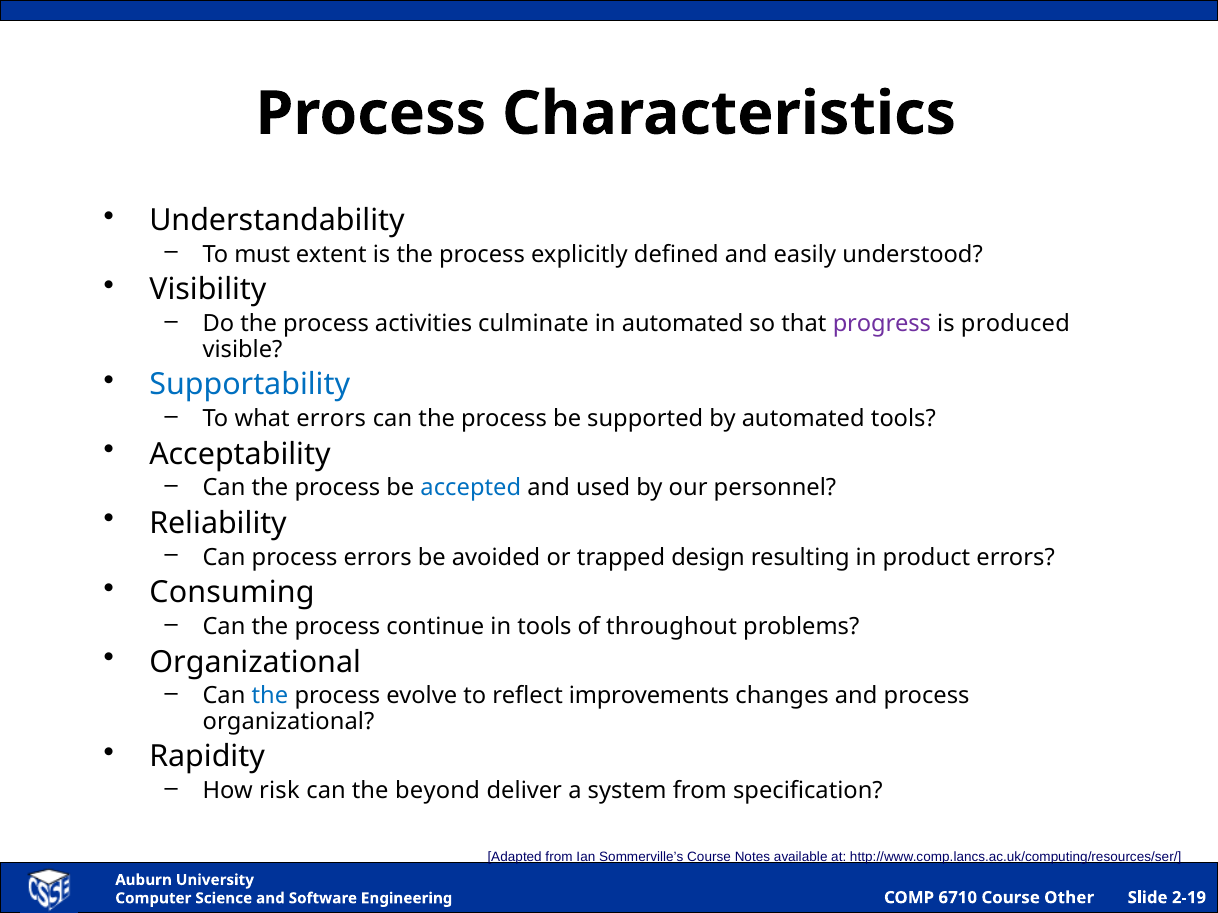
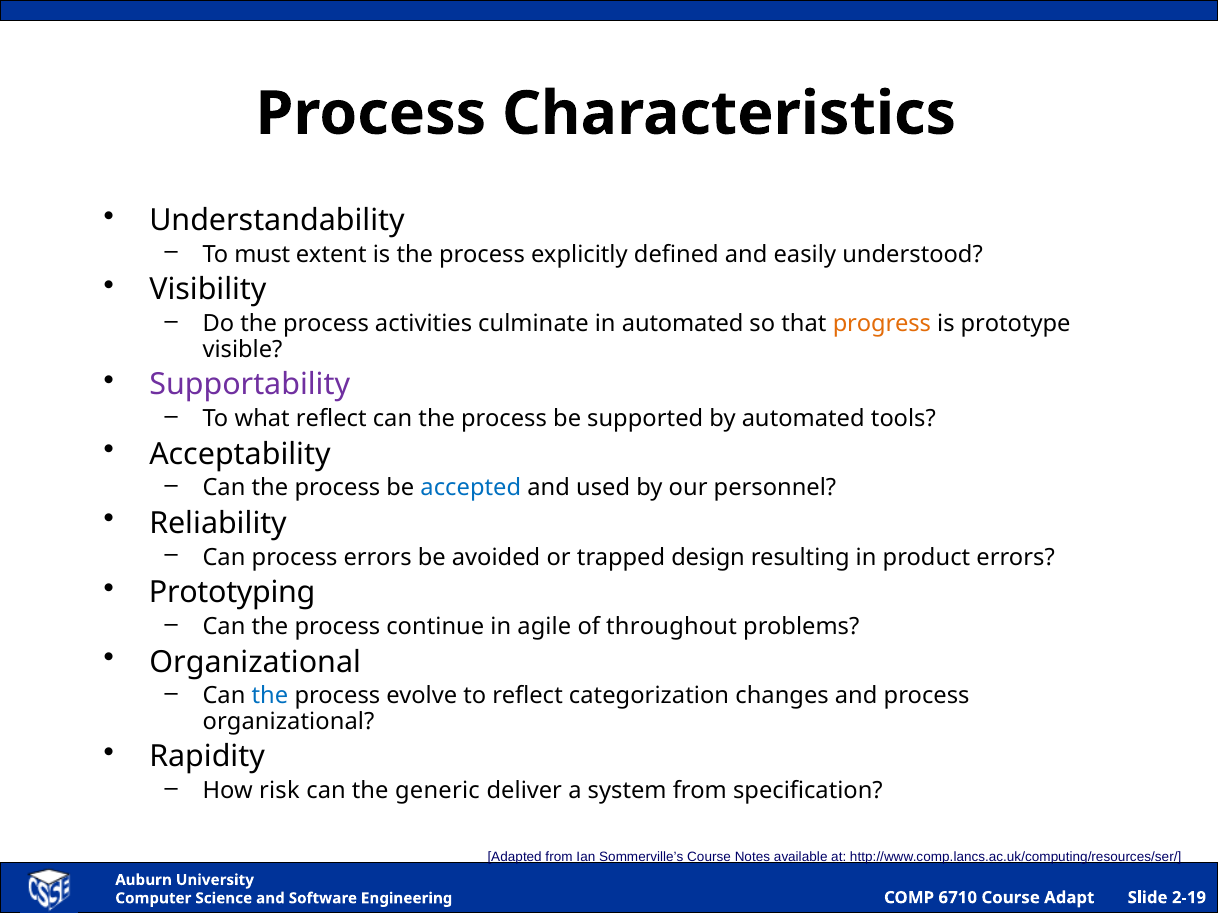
progress colour: purple -> orange (882, 324)
produced: produced -> prototype (1016, 324)
Supportability colour: blue -> purple (250, 385)
what errors: errors -> reflect (331, 419)
Consuming: Consuming -> Prototyping (232, 593)
in tools: tools -> agile (544, 627)
improvements: improvements -> categorization (649, 696)
beyond: beyond -> generic (437, 791)
Other: Other -> Adapt (1069, 898)
